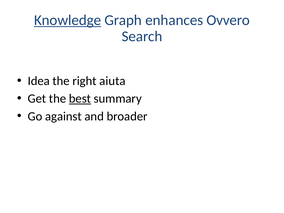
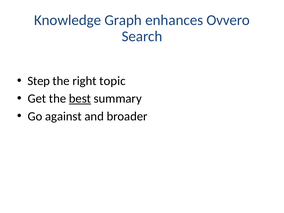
Knowledge underline: present -> none (68, 20)
Idea: Idea -> Step (39, 81)
aiuta: aiuta -> topic (112, 81)
